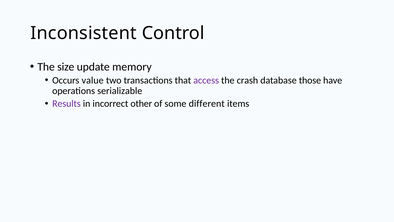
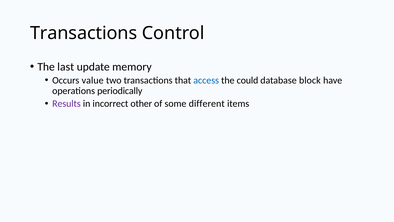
Inconsistent: Inconsistent -> Transactions (84, 33)
size: size -> last (66, 67)
access colour: purple -> blue (206, 80)
crash: crash -> could (247, 80)
those: those -> block (310, 80)
serializable: serializable -> periodically (120, 91)
